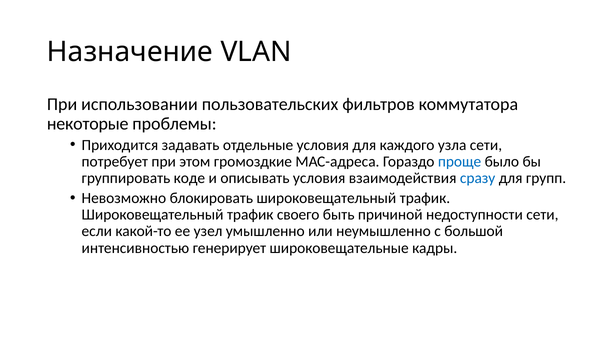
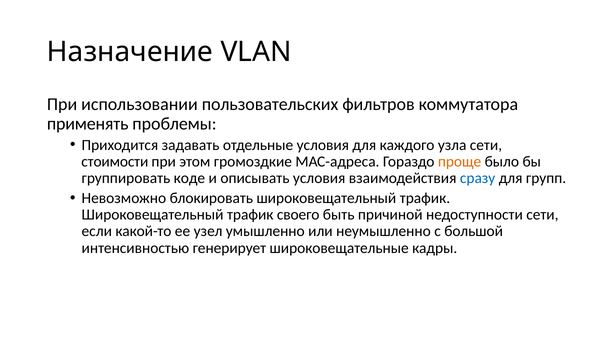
некоторые: некоторые -> применять (88, 123)
потребует: потребует -> стоимости (115, 161)
проще colour: blue -> orange (460, 161)
